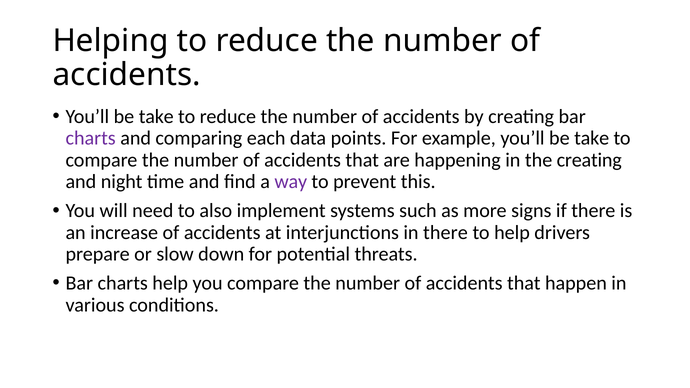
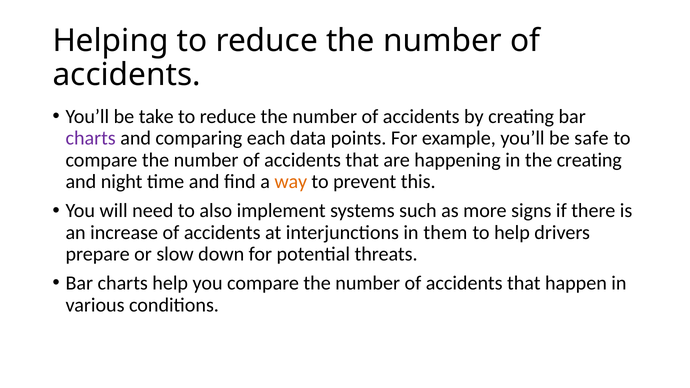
example you’ll be take: take -> safe (591, 138)
way colour: purple -> orange (291, 182)
in there: there -> them (445, 233)
